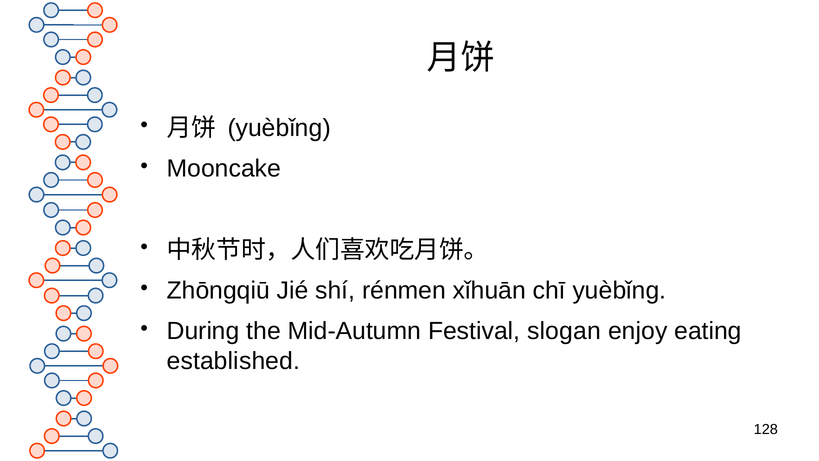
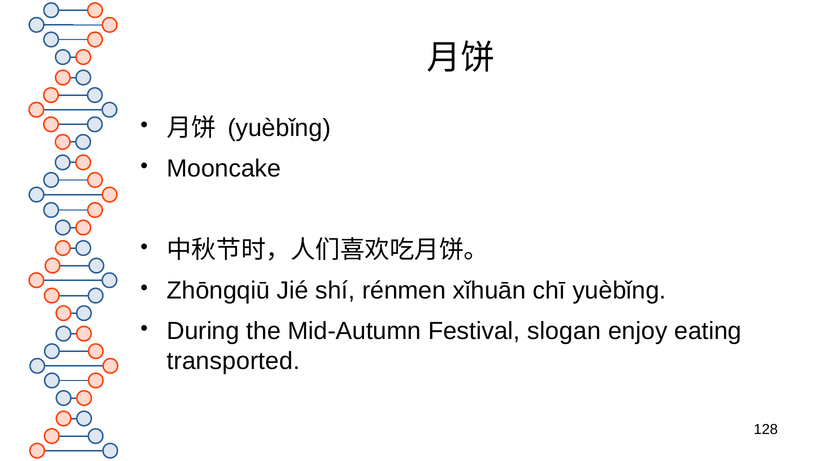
established: established -> transported (233, 361)
